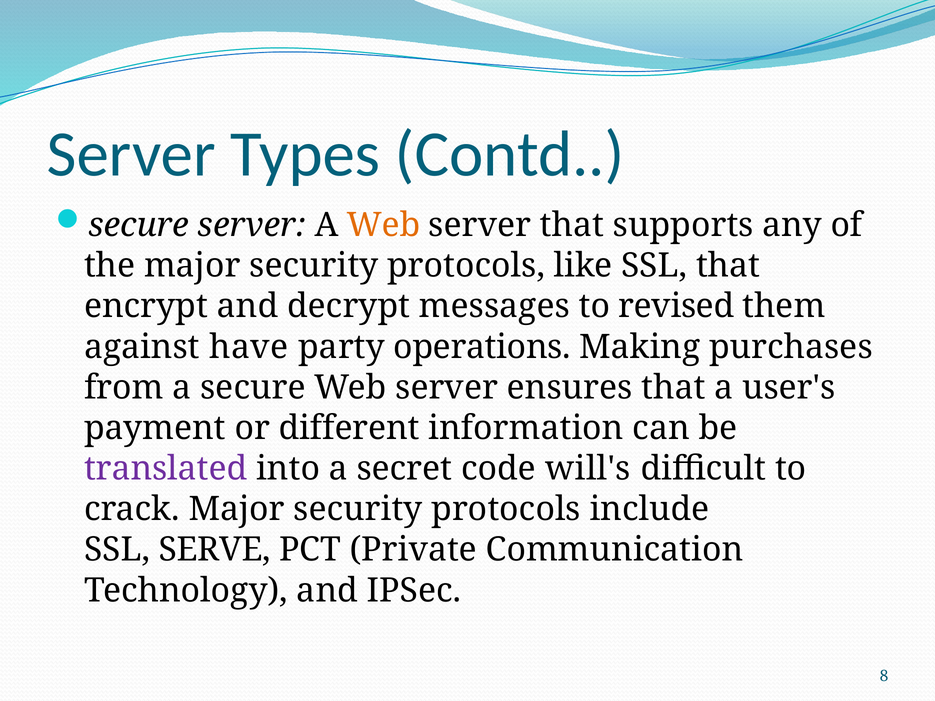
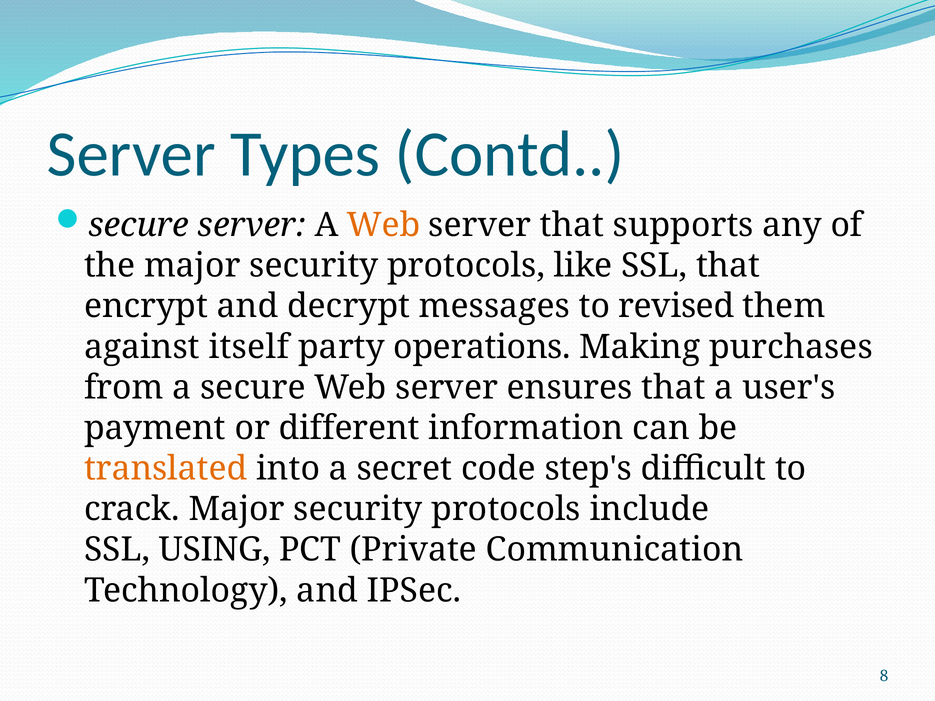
have: have -> itself (249, 347)
translated colour: purple -> orange (166, 469)
will's: will's -> step's (588, 469)
SERVE: SERVE -> USING (215, 550)
